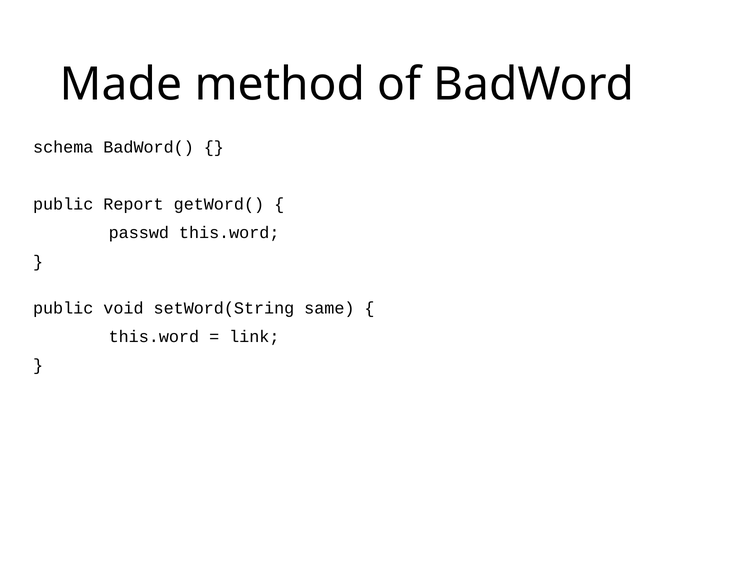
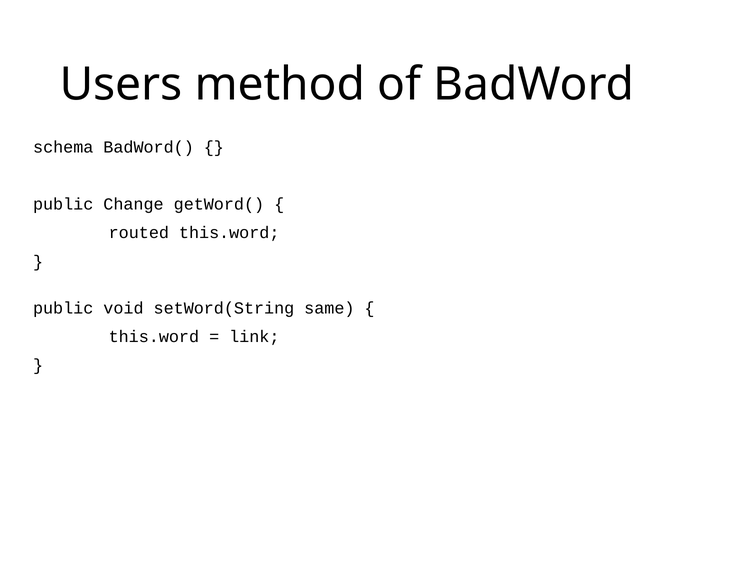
Made: Made -> Users (121, 85)
Report: Report -> Change (133, 204)
passwd: passwd -> routed (139, 233)
